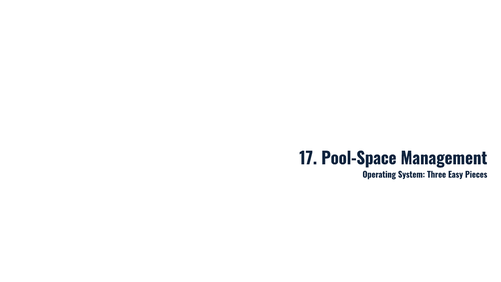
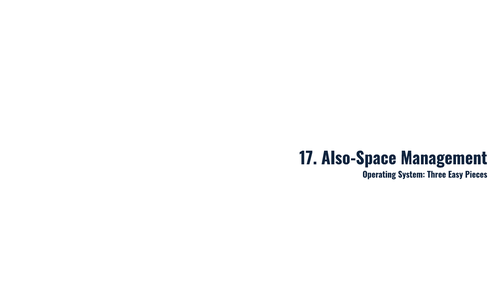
Pool-Space: Pool-Space -> Also-Space (359, 159)
